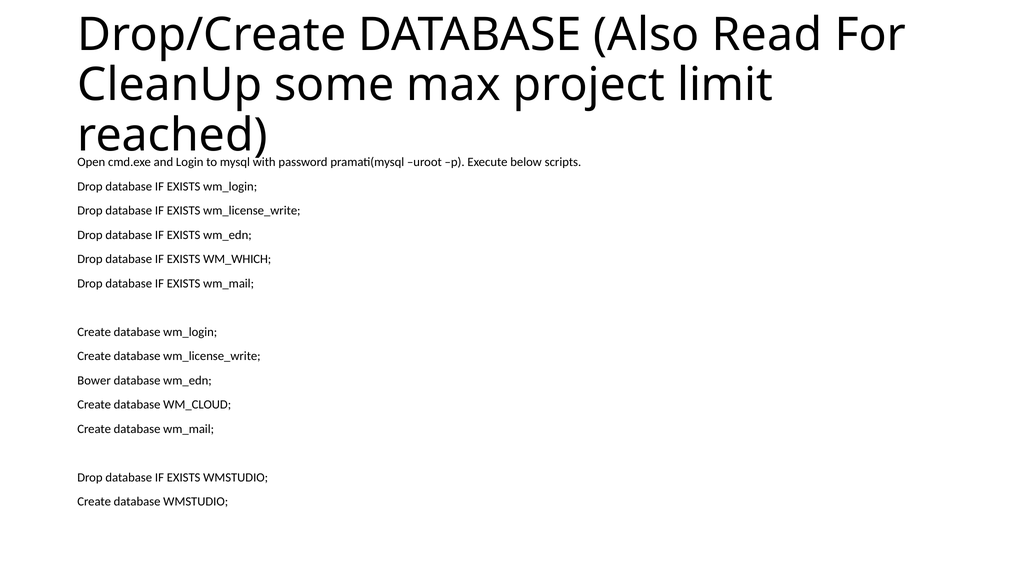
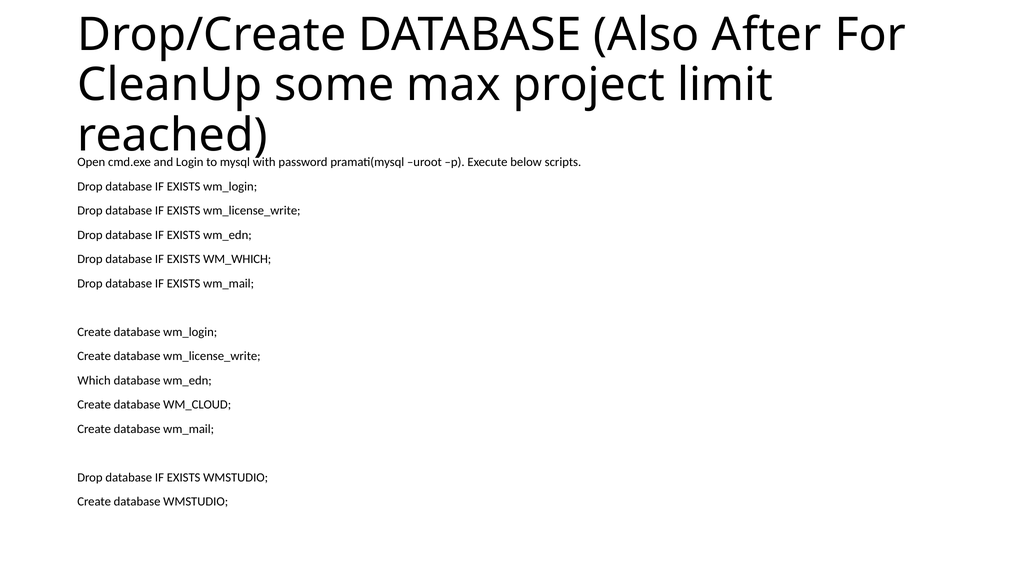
Read: Read -> After (767, 35)
Bower: Bower -> Which (94, 381)
